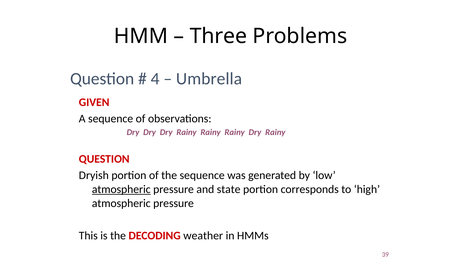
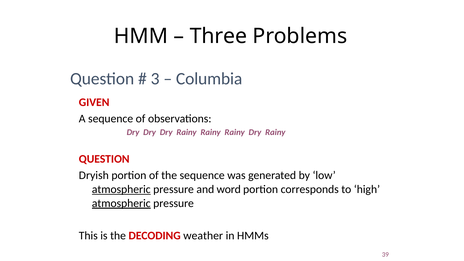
4: 4 -> 3 (155, 79)
Umbrella: Umbrella -> Columbia (209, 79)
state: state -> word (229, 189)
atmospheric underline: none -> present (121, 203)
